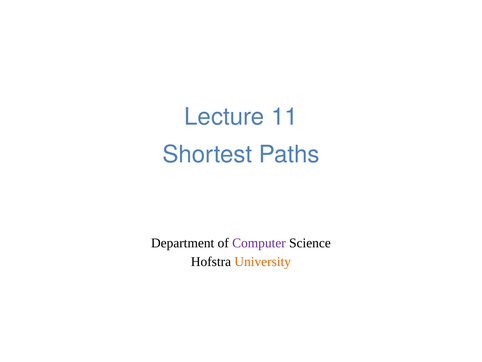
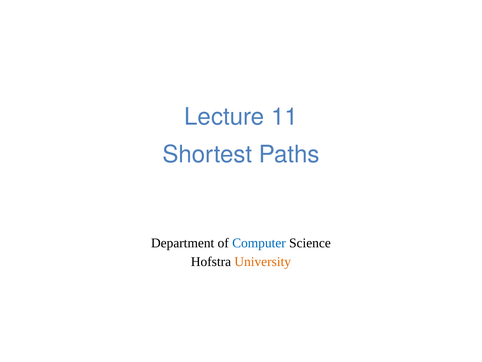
Computer colour: purple -> blue (259, 243)
